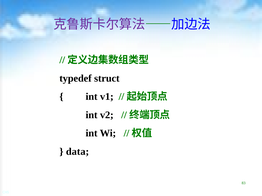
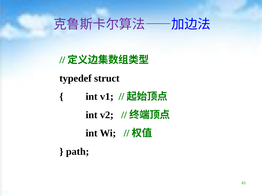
data: data -> path (78, 152)
